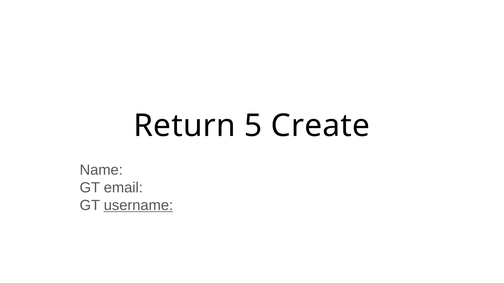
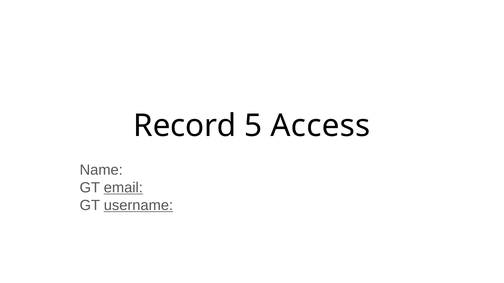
Return: Return -> Record (185, 126)
Create: Create -> Access (320, 126)
email underline: none -> present (123, 188)
